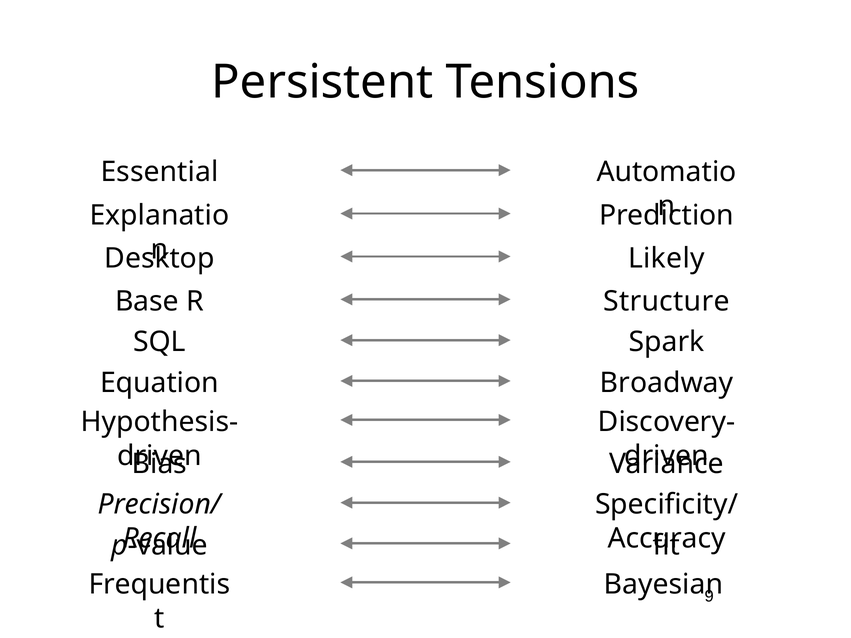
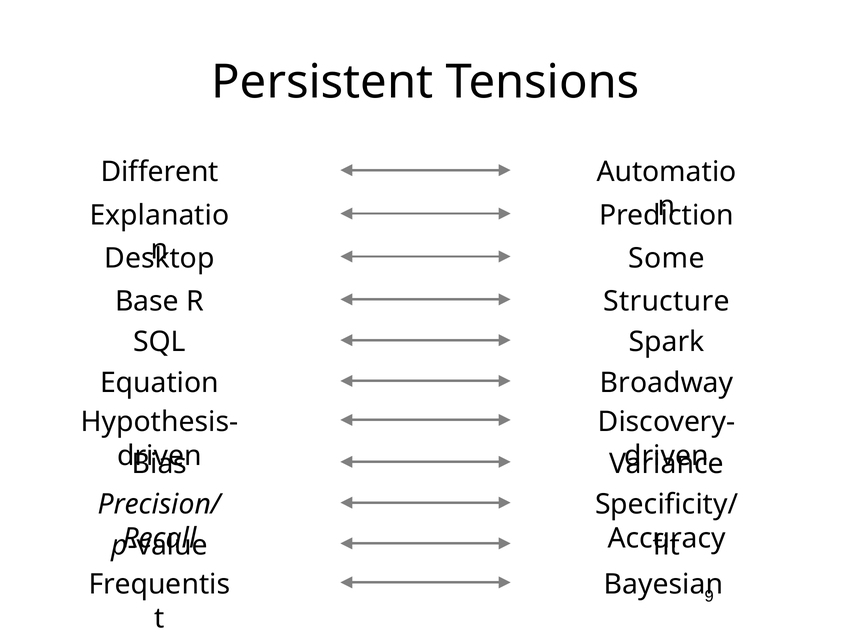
Essential: Essential -> Different (160, 172)
Likely: Likely -> Some (666, 259)
